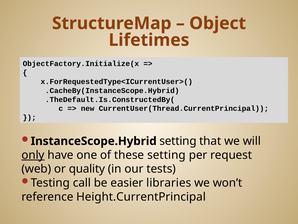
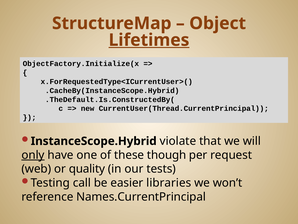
Lifetimes underline: none -> present (149, 40)
InstanceScope.Hybrid setting: setting -> violate (178, 141)
these setting: setting -> though (167, 155)
Height.CurrentPrincipal: Height.CurrentPrincipal -> Names.CurrentPrincipal (141, 196)
